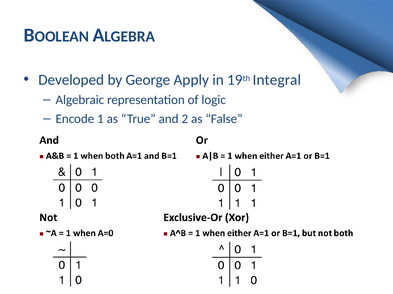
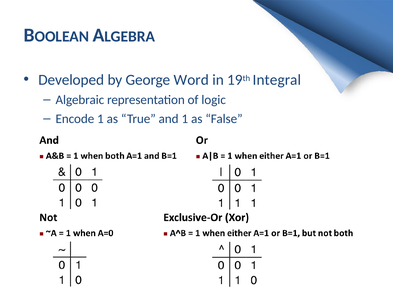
Apply: Apply -> Word (191, 80)
and 2: 2 -> 1 (185, 119)
